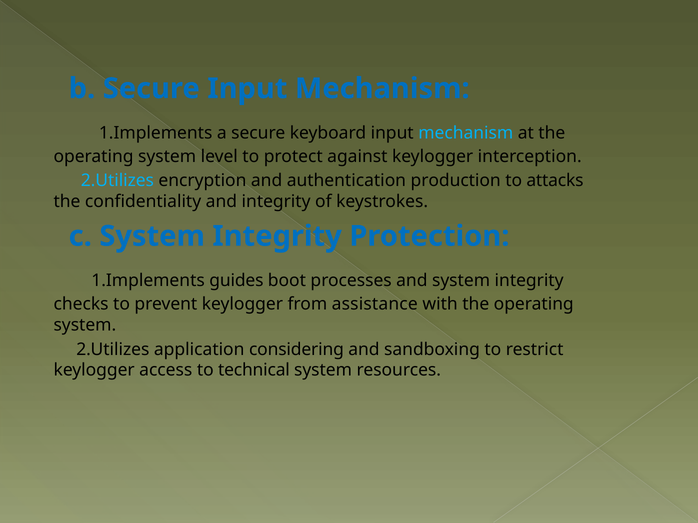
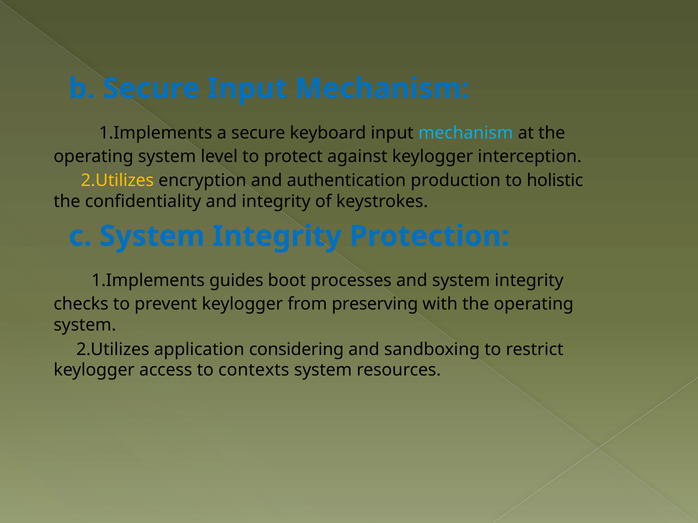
2.Utilizes colour: light blue -> yellow (117, 181)
attacks: attacks -> holistic (555, 181)
assistance: assistance -> preserving (375, 304)
technical: technical -> contexts (254, 371)
